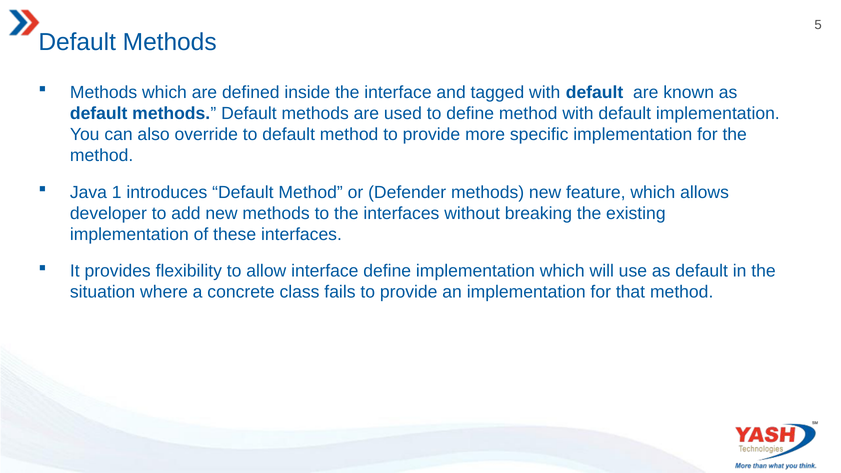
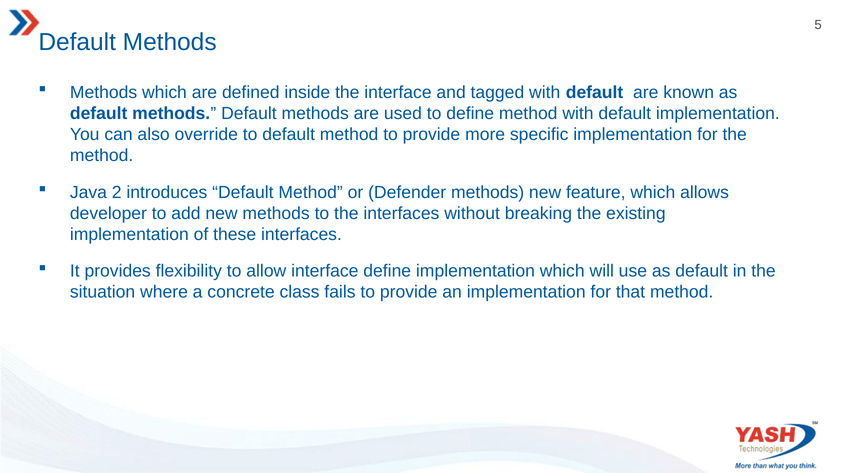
1: 1 -> 2 (117, 192)
